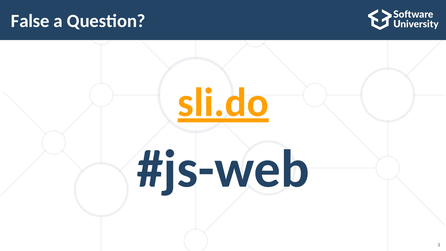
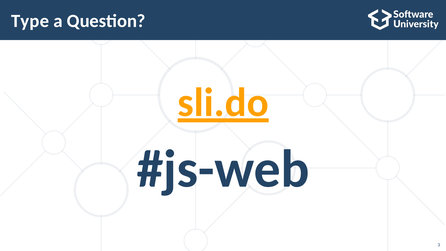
False: False -> Type (30, 21)
